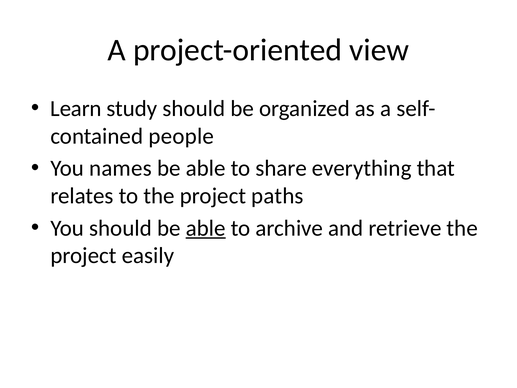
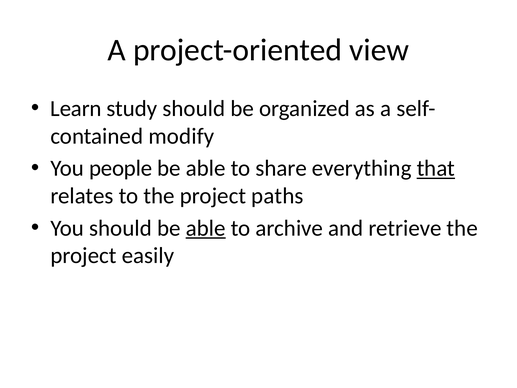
people: people -> modify (181, 136)
names: names -> people (121, 168)
that underline: none -> present (436, 168)
